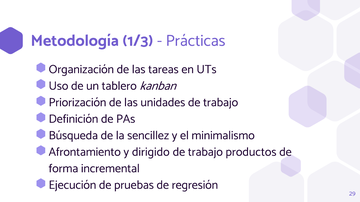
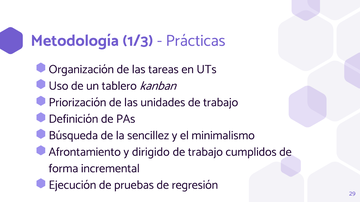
productos: productos -> cumplidos (251, 152)
